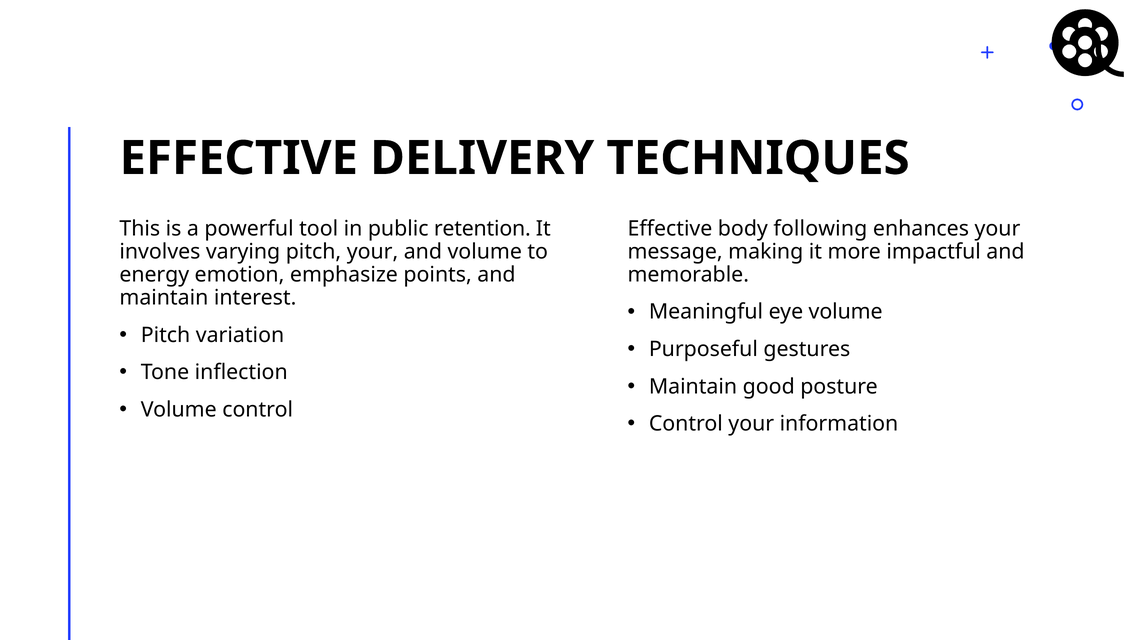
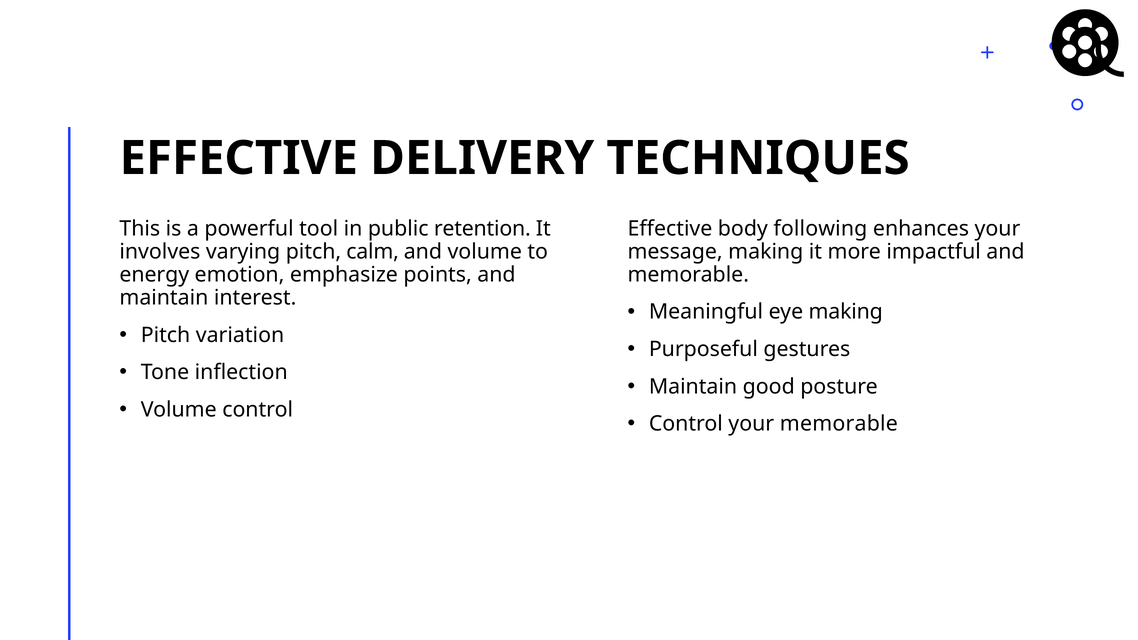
pitch your: your -> calm (373, 252)
eye volume: volume -> making (846, 312)
your information: information -> memorable (839, 424)
